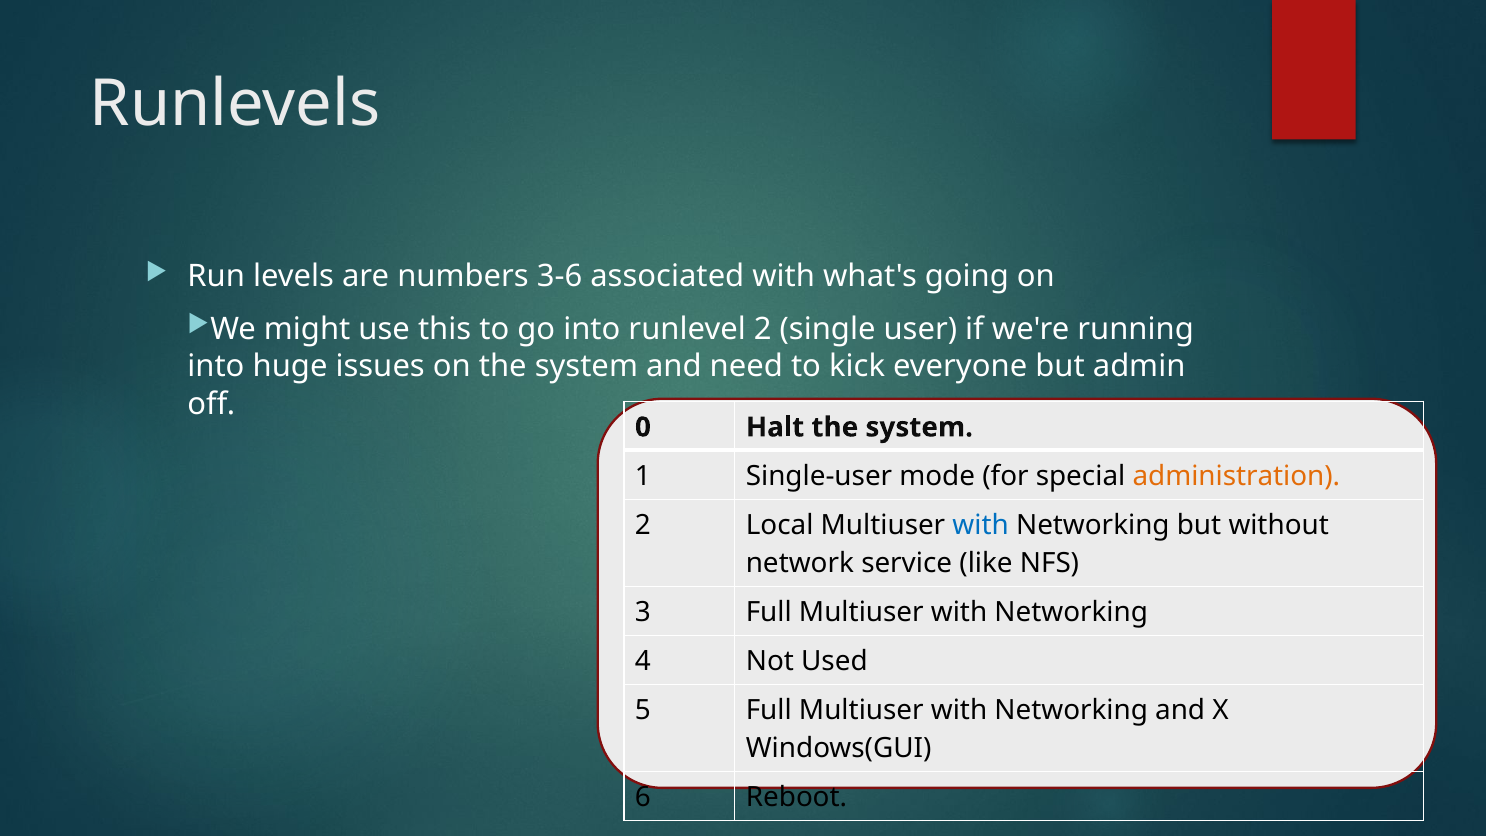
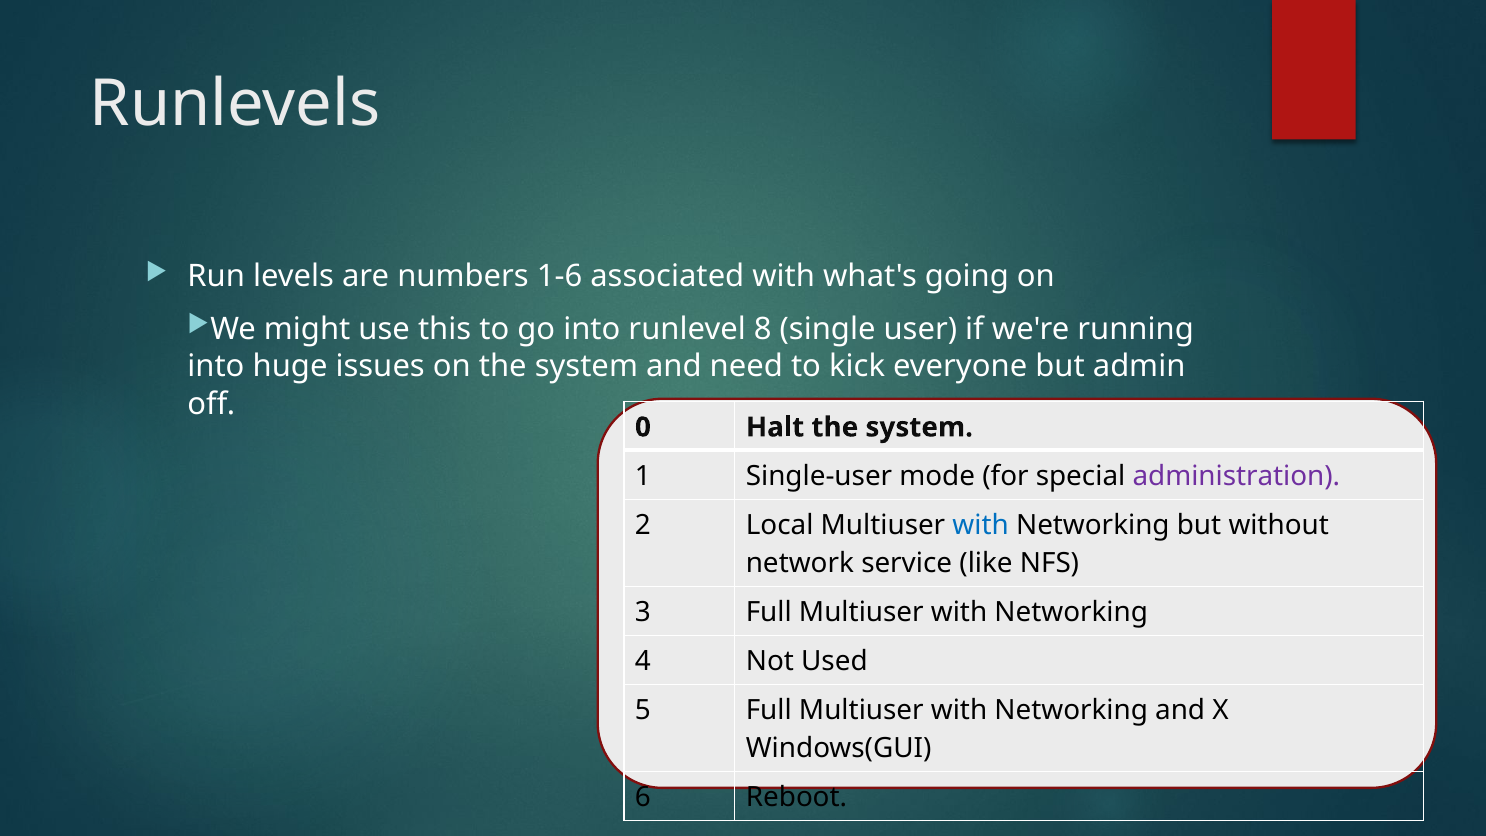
3-6: 3-6 -> 1-6 (560, 277)
runlevel 2: 2 -> 8 (763, 329)
administration colour: orange -> purple (1236, 476)
